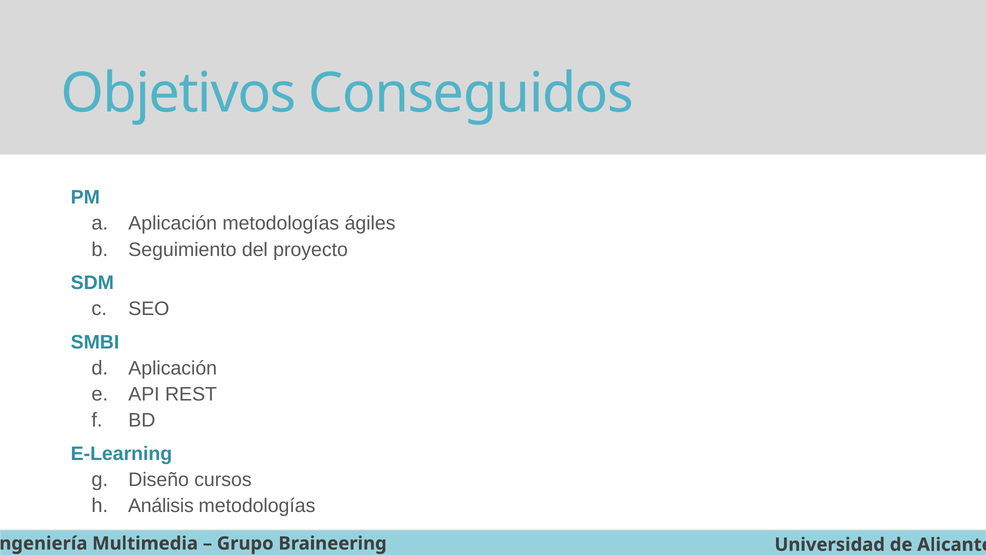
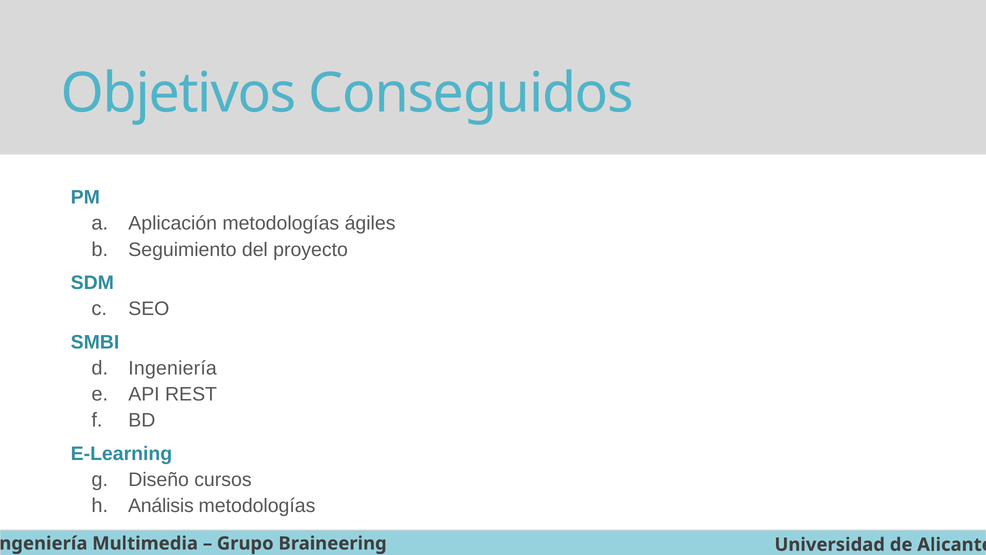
Aplicación: Aplicación -> Ingeniería (173, 368)
